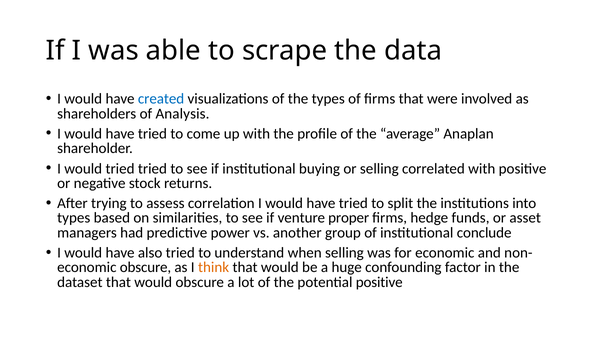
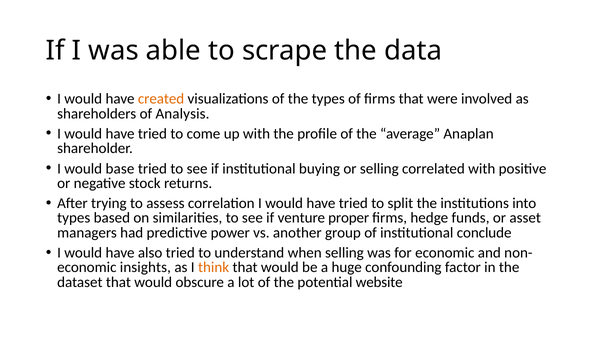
created colour: blue -> orange (161, 99)
would tried: tried -> base (120, 169)
economic obscure: obscure -> insights (145, 268)
potential positive: positive -> website (379, 283)
